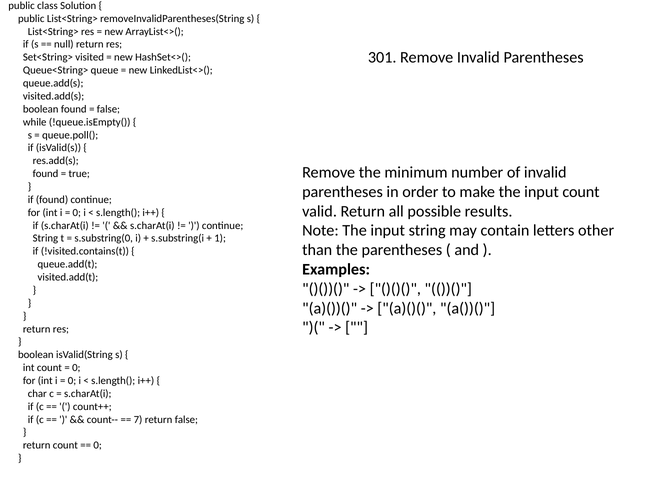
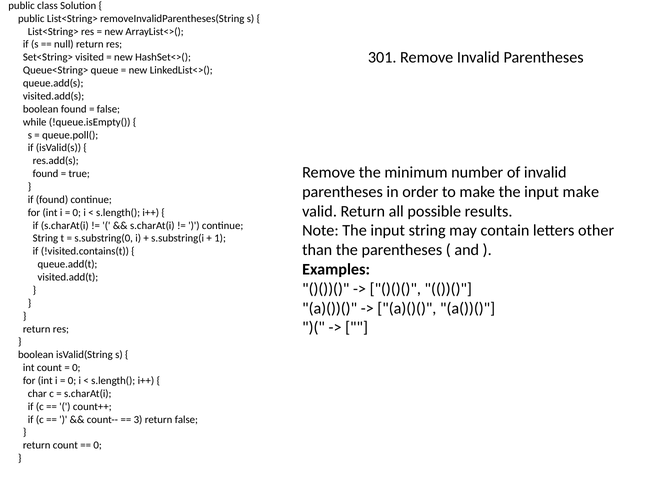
input count: count -> make (581, 192)
7: 7 -> 3 (138, 420)
